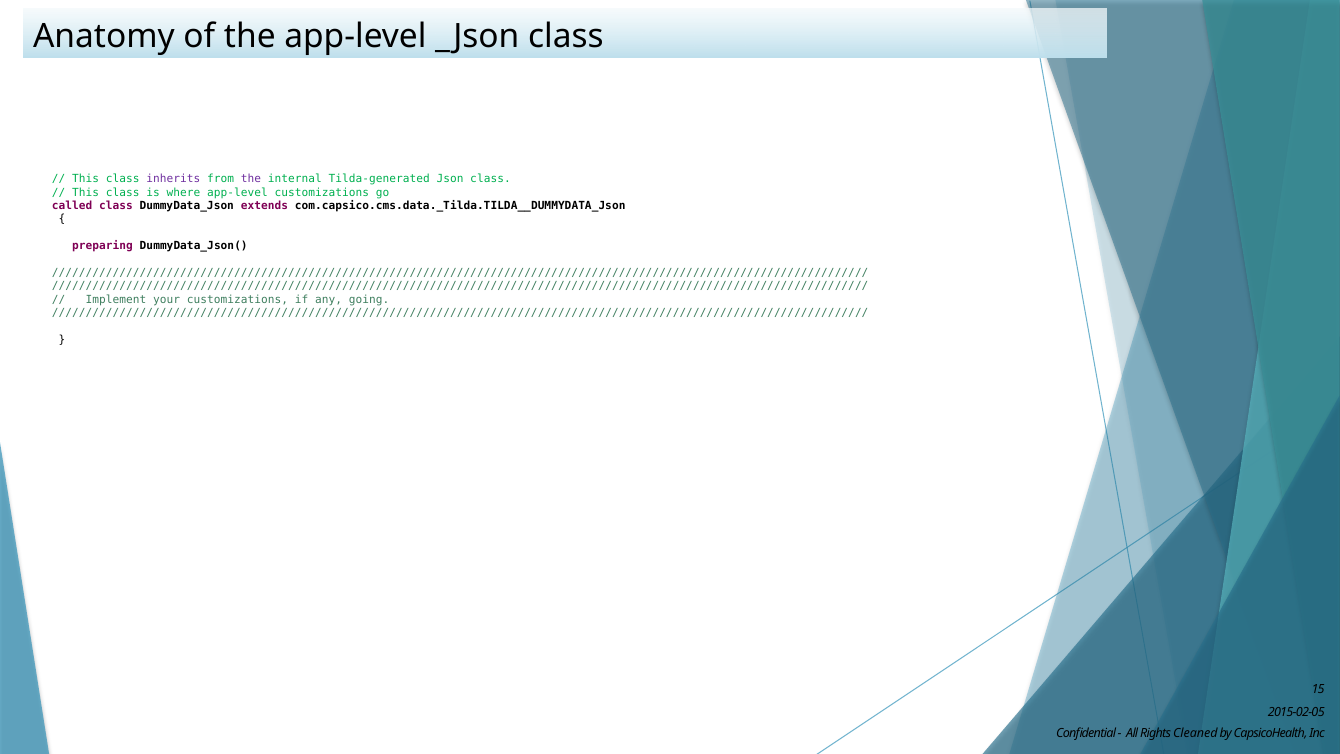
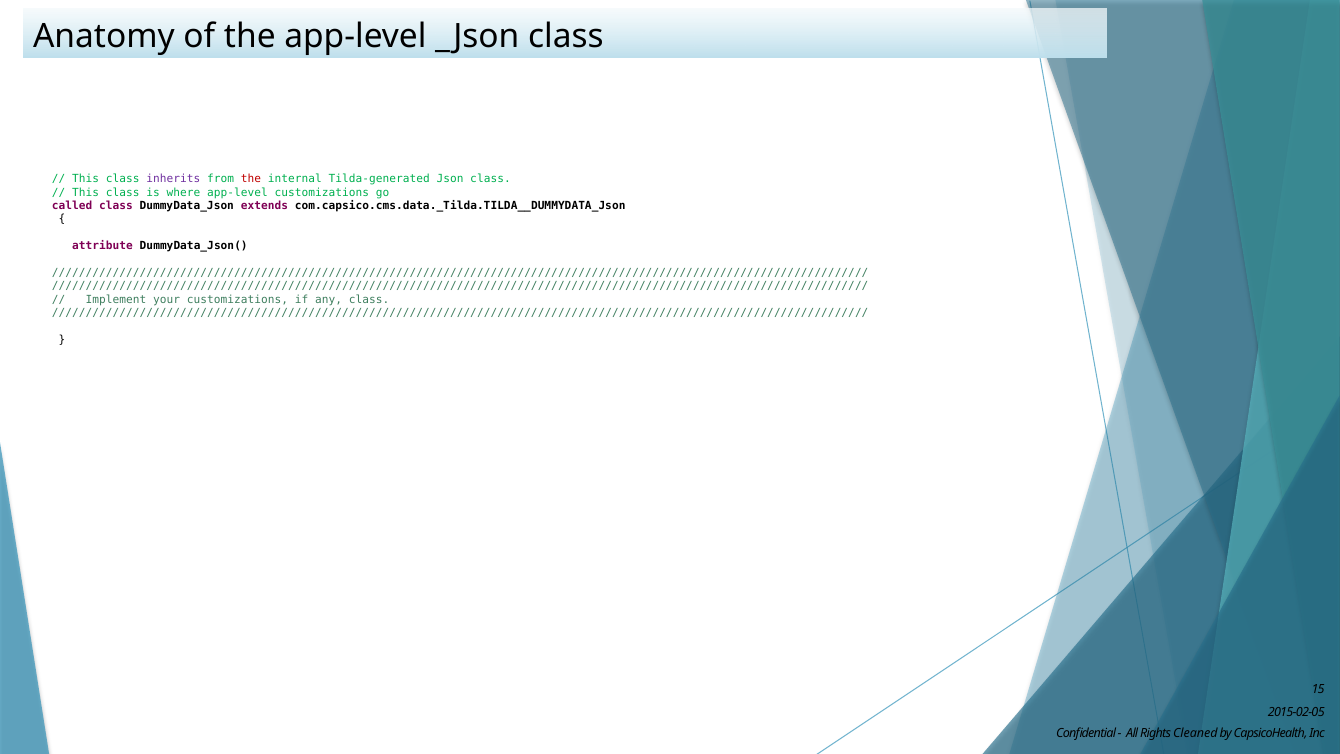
the colour: purple -> red (251, 179)
preparing: preparing -> attribute (103, 246)
any going: going -> class (369, 299)
